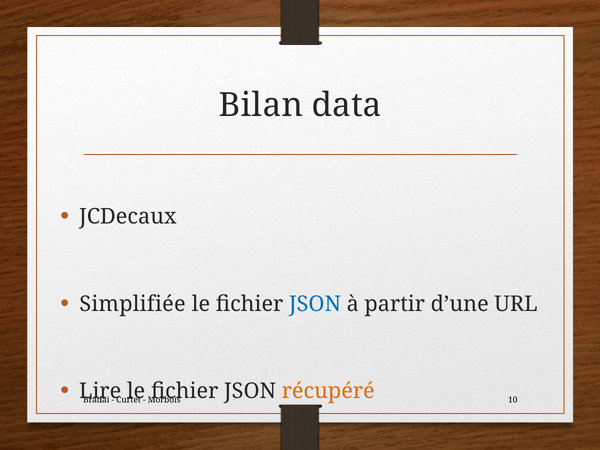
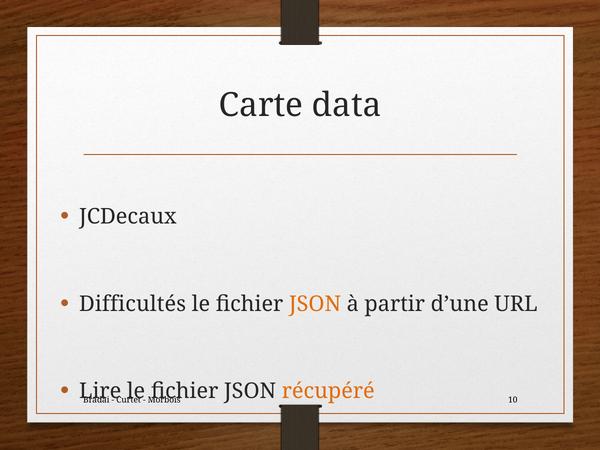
Bilan: Bilan -> Carte (261, 105)
Simplifiée: Simplifiée -> Difficultés (133, 304)
JSON colour: blue -> orange (315, 304)
